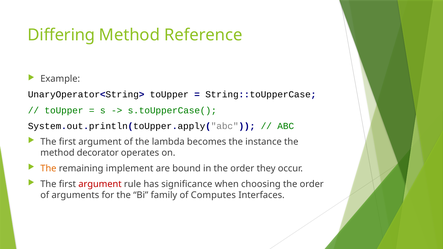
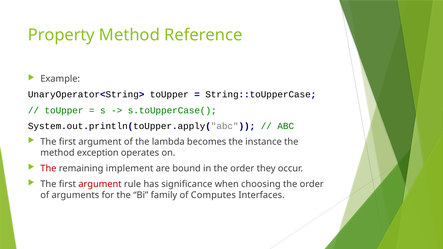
Differing: Differing -> Property (61, 35)
decorator: decorator -> exception (98, 153)
The colour: orange -> red (48, 169)
